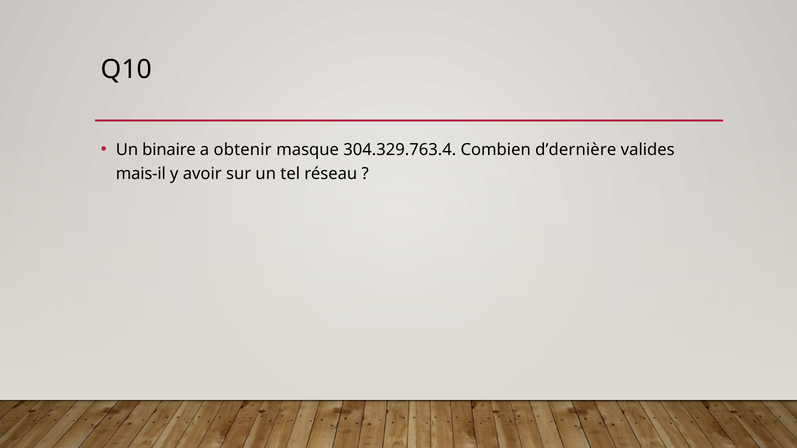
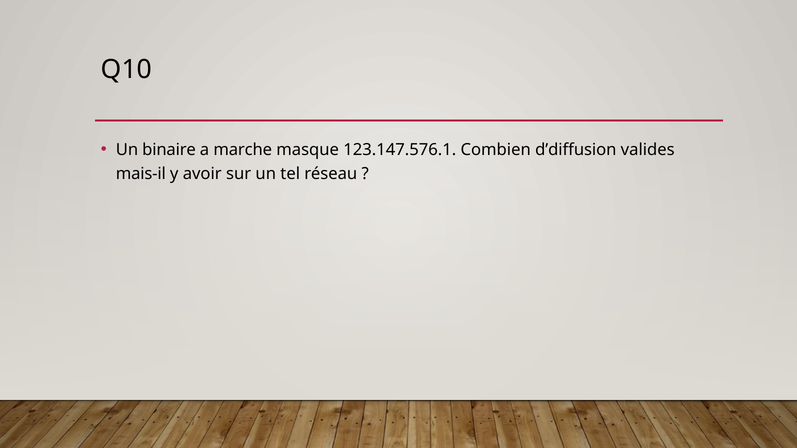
obtenir: obtenir -> marche (243, 150)
304.329.763.4: 304.329.763.4 -> 123.147.576.1 (400, 150)
d’dernière: d’dernière -> d’diffusion (576, 150)
